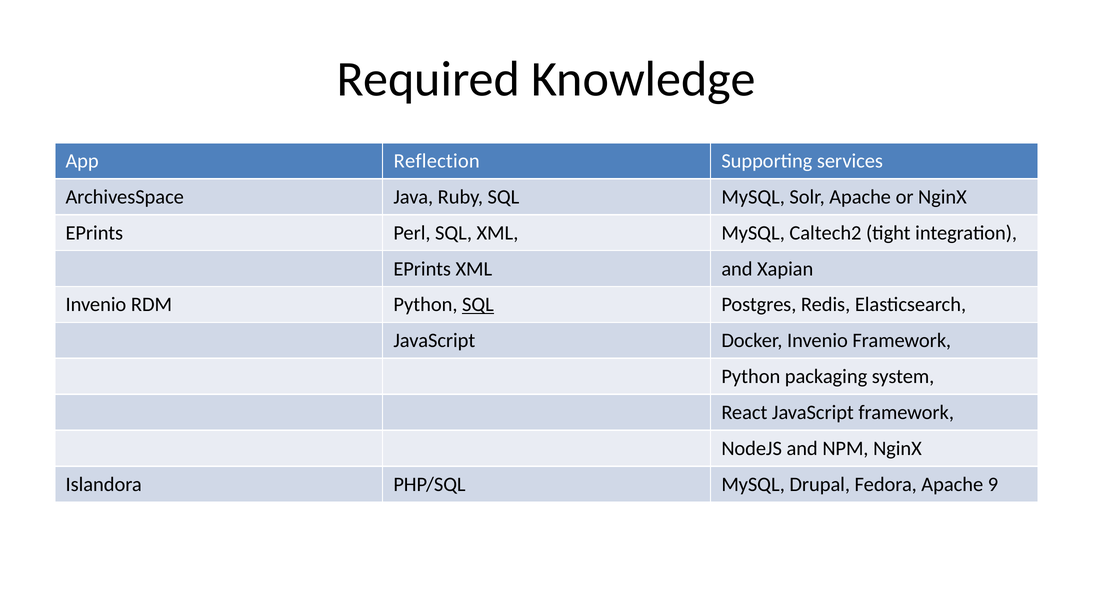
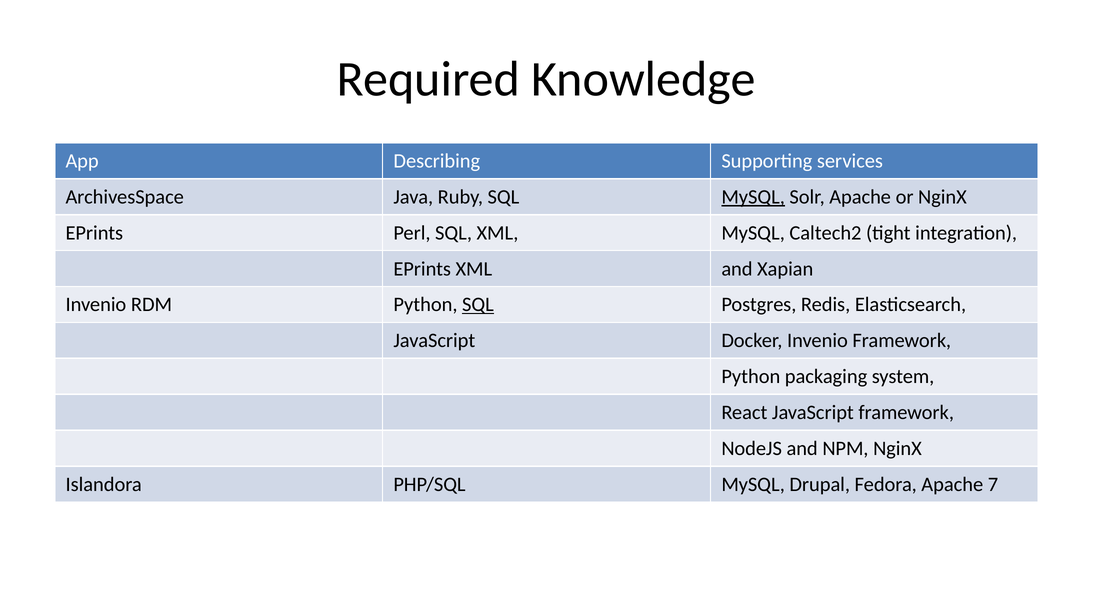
Reflection: Reflection -> Describing (437, 161)
MySQL underline: none -> present (753, 197)
9: 9 -> 7 (993, 484)
